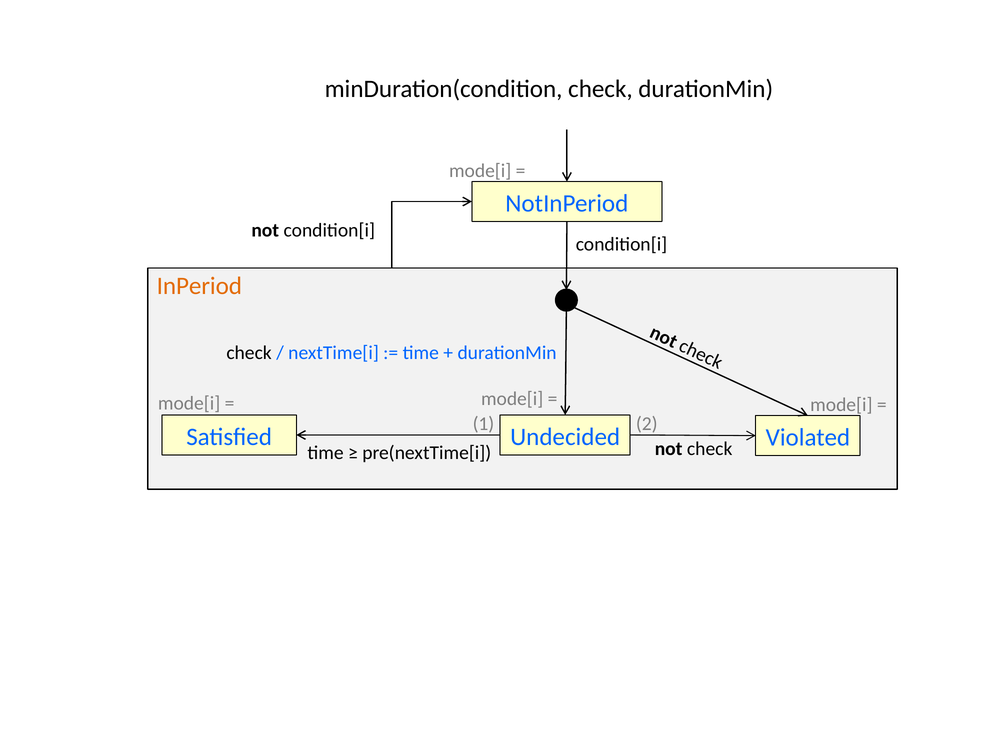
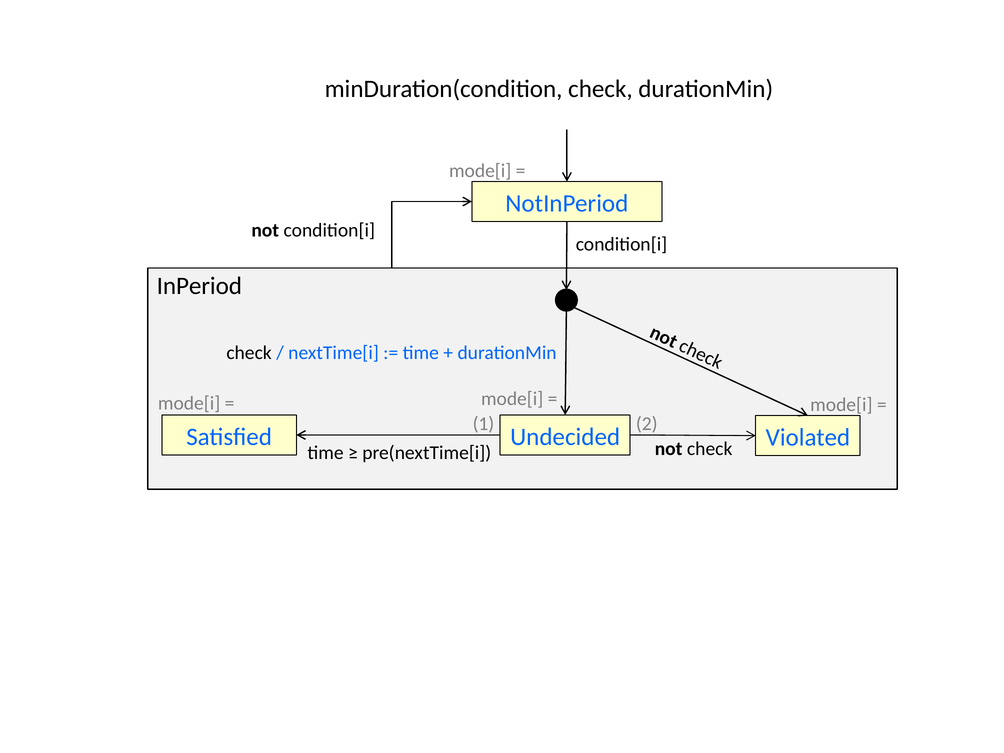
InPeriod colour: orange -> black (199, 286)
